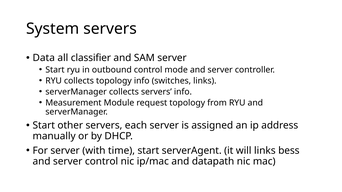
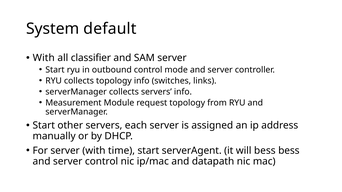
System servers: servers -> default (110, 29)
Data: Data -> With (44, 58)
will links: links -> bess (265, 151)
